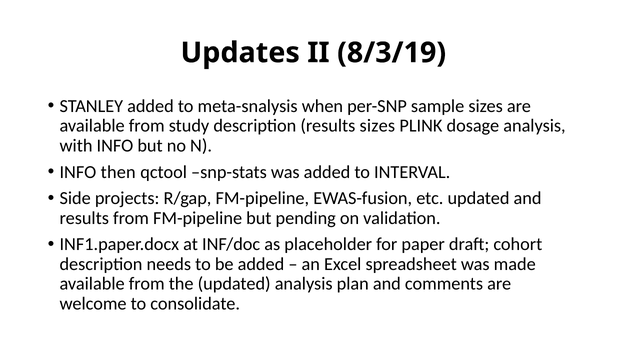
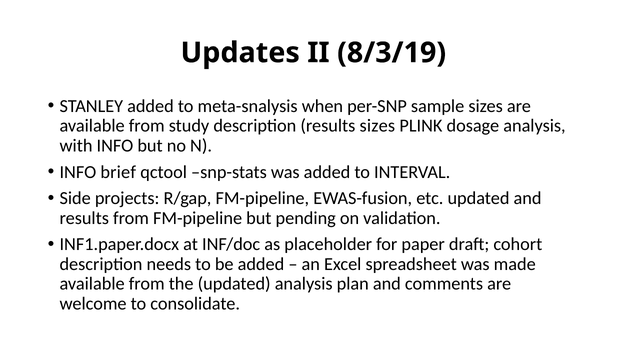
then: then -> brief (118, 172)
